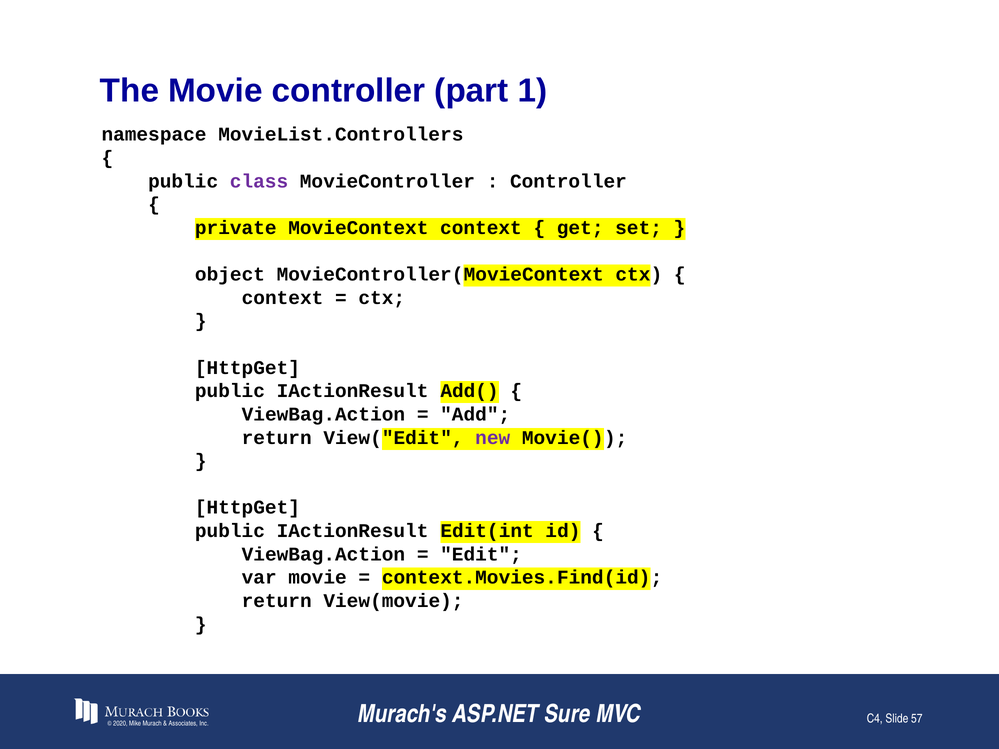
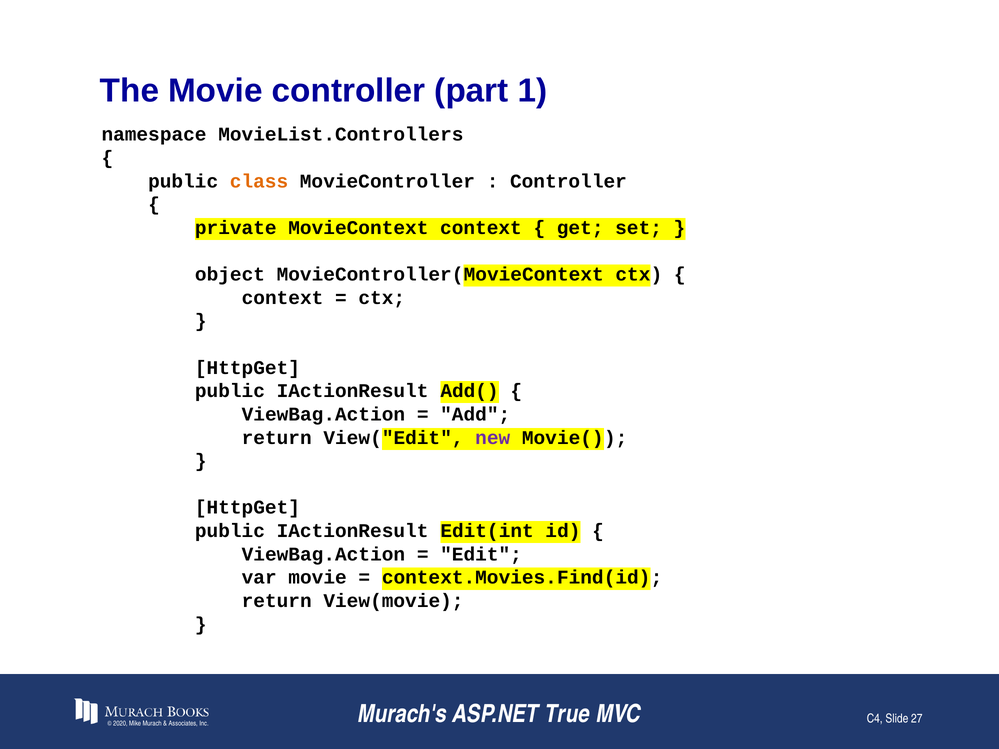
class colour: purple -> orange (259, 181)
Sure: Sure -> True (567, 714)
57: 57 -> 27 (917, 719)
